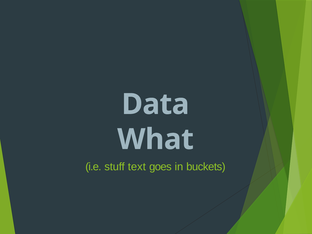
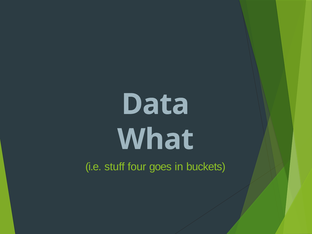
text: text -> four (137, 167)
